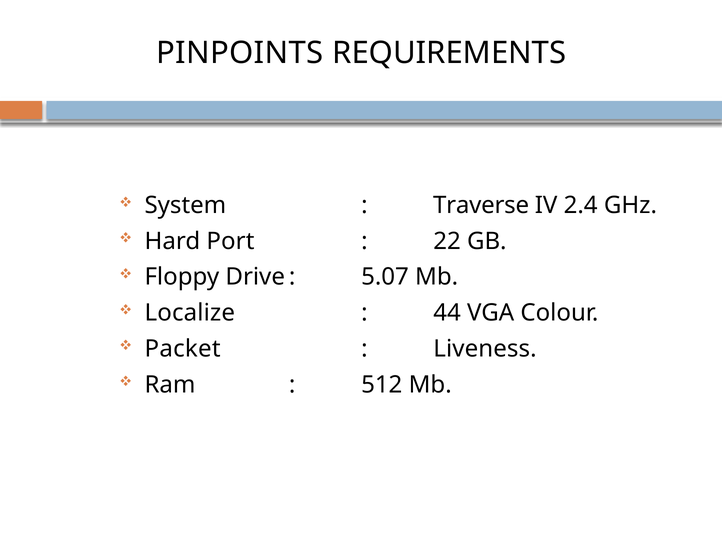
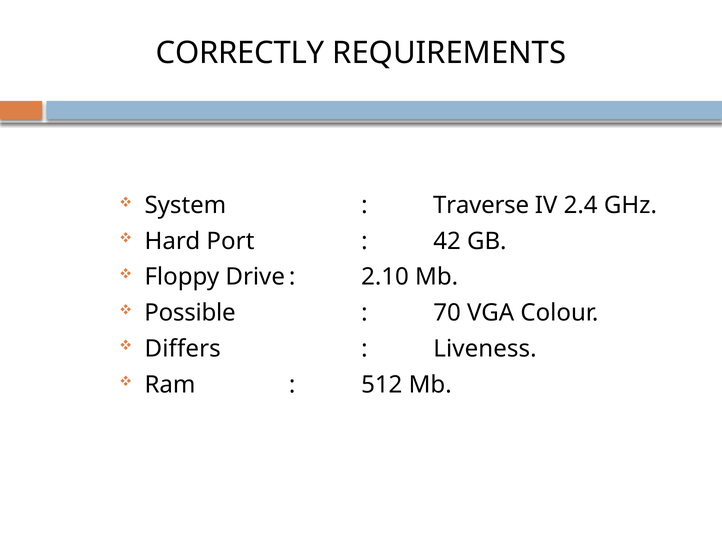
PINPOINTS: PINPOINTS -> CORRECTLY (240, 53)
22: 22 -> 42 (447, 241)
5.07: 5.07 -> 2.10 (385, 277)
Localize: Localize -> Possible (190, 313)
44: 44 -> 70 (447, 313)
Packet: Packet -> Differs (183, 349)
